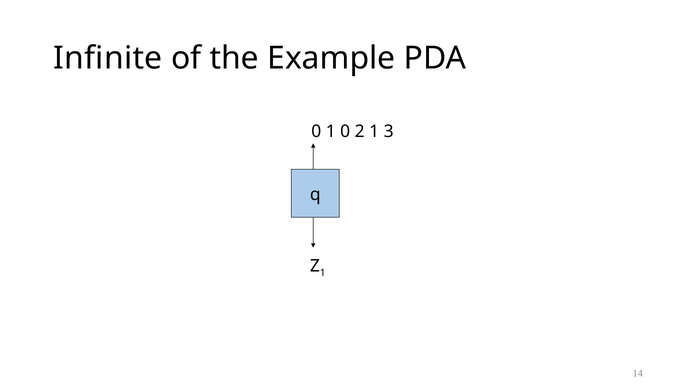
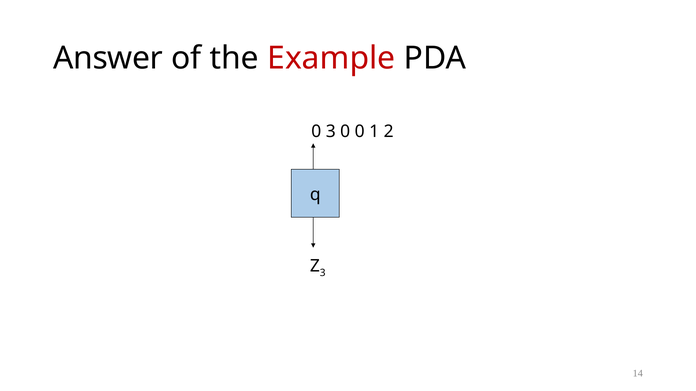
Infinite: Infinite -> Answer (108, 58)
Example colour: black -> red (331, 58)
0 1: 1 -> 3 (331, 132)
0 2: 2 -> 0 (360, 132)
3: 3 -> 2 (389, 132)
1: 1 -> 3 (323, 273)
